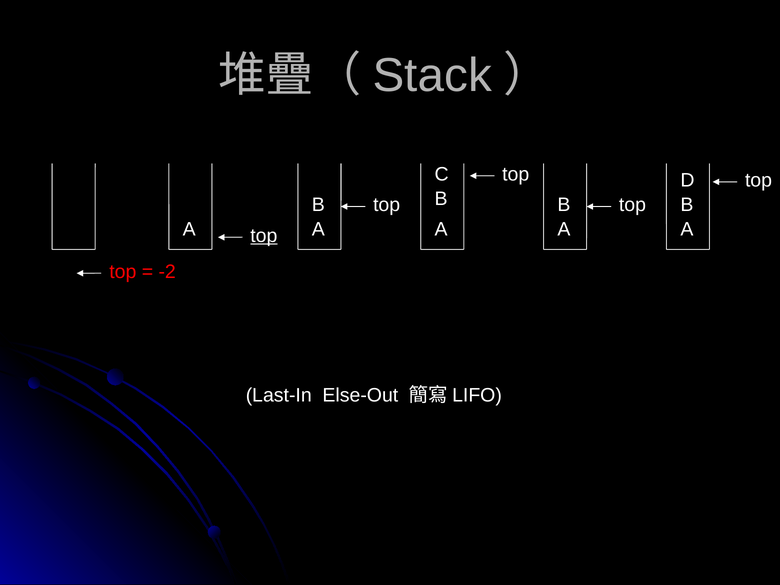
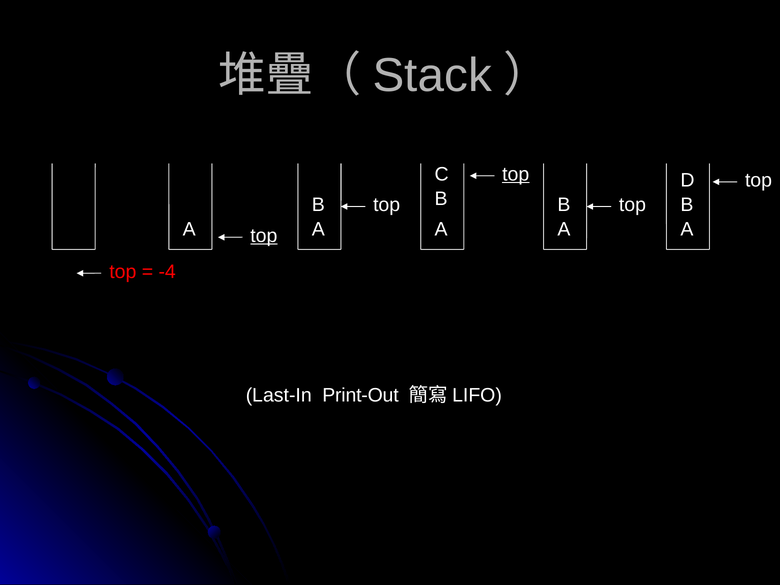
top underline: none -> present (516, 174)
-2: -2 -> -4 (167, 272)
Else-Out: Else-Out -> Print-Out (360, 395)
